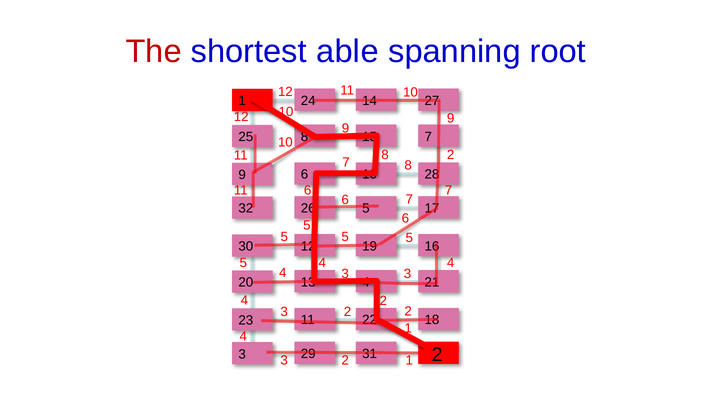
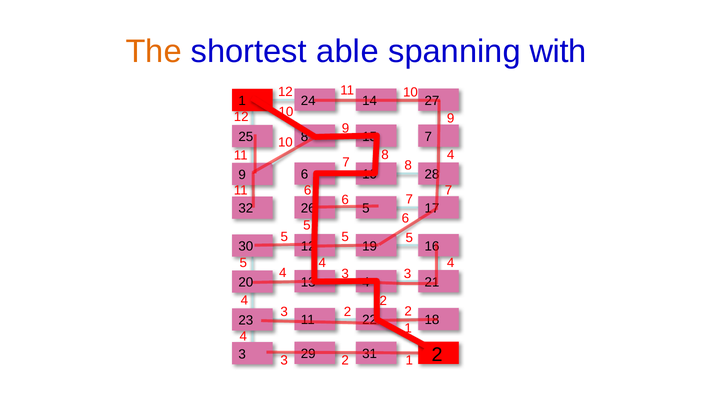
The colour: red -> orange (154, 52)
root: root -> with (558, 52)
2: 2 -> 4 (451, 155)
